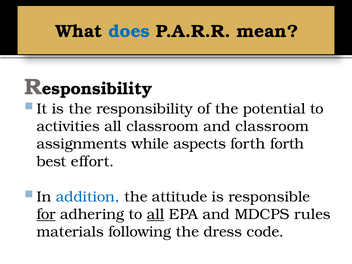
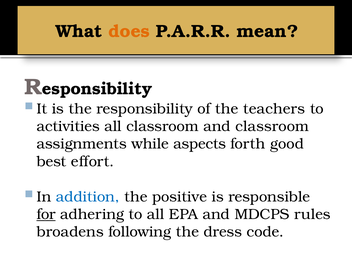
does colour: blue -> orange (129, 31)
potential: potential -> teachers (274, 109)
forth forth: forth -> good (287, 144)
attitude: attitude -> positive (180, 197)
all underline: present -> none (156, 214)
materials: materials -> broadens (70, 232)
